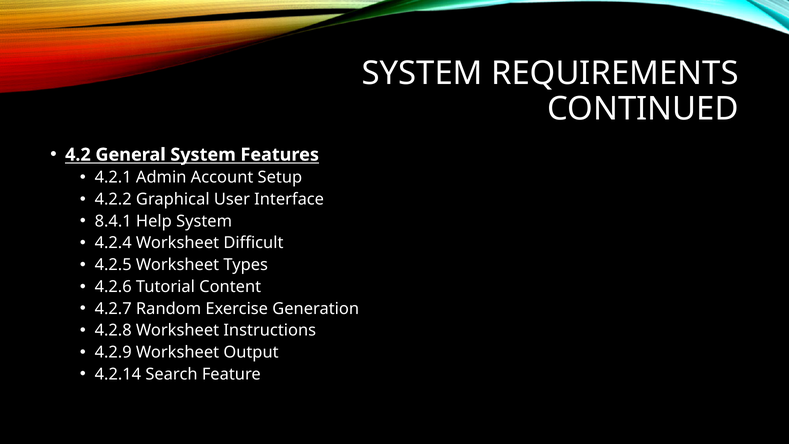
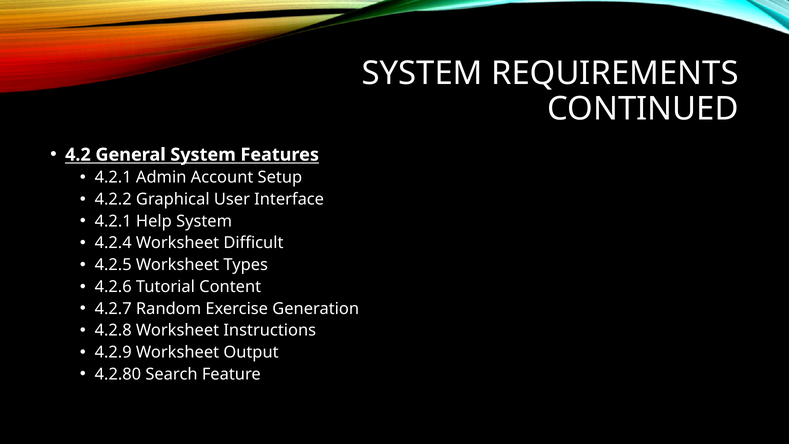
8.4.1: 8.4.1 -> 4.2.1 (113, 221)
4.2.14: 4.2.14 -> 4.2.80 (118, 374)
